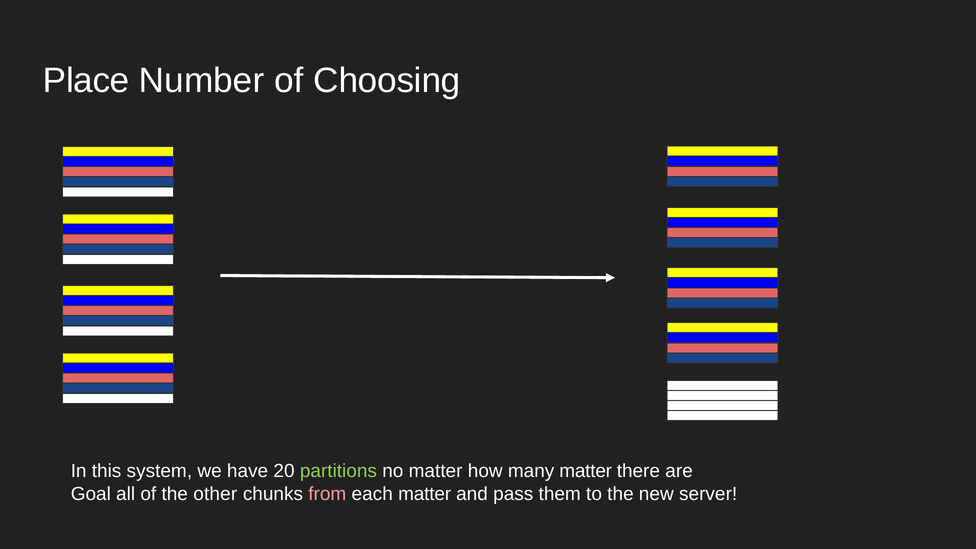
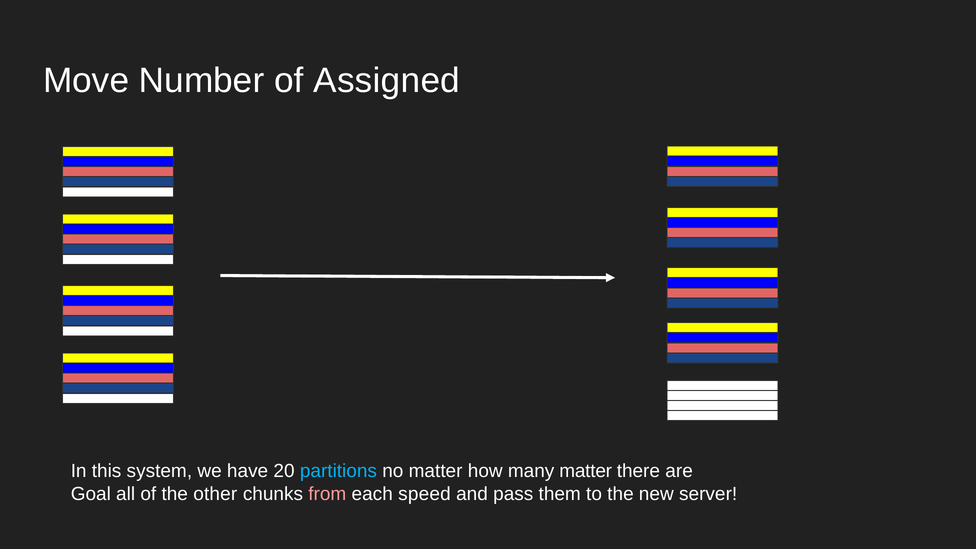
Place: Place -> Move (86, 81)
Choosing: Choosing -> Assigned (387, 81)
partitions colour: light green -> light blue (338, 471)
each matter: matter -> speed (424, 494)
